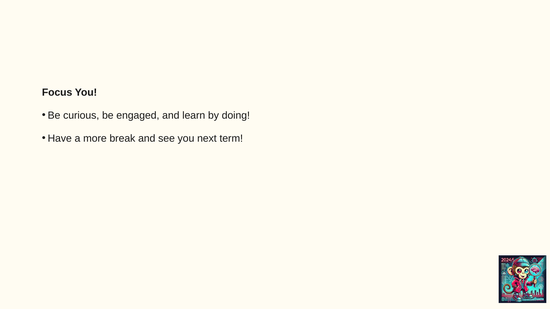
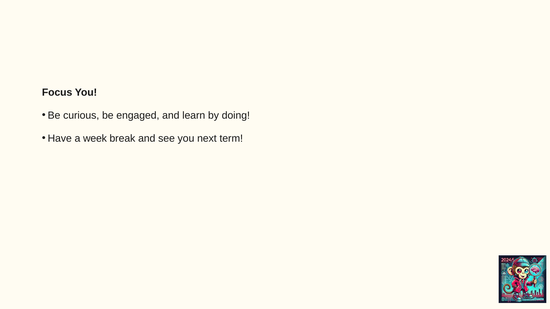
more: more -> week (95, 139)
